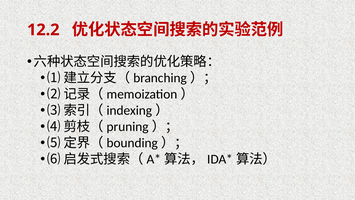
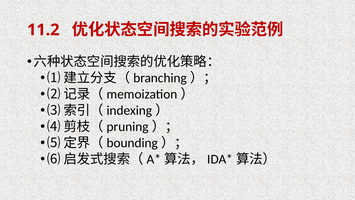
12.2: 12.2 -> 11.2 (43, 30)
